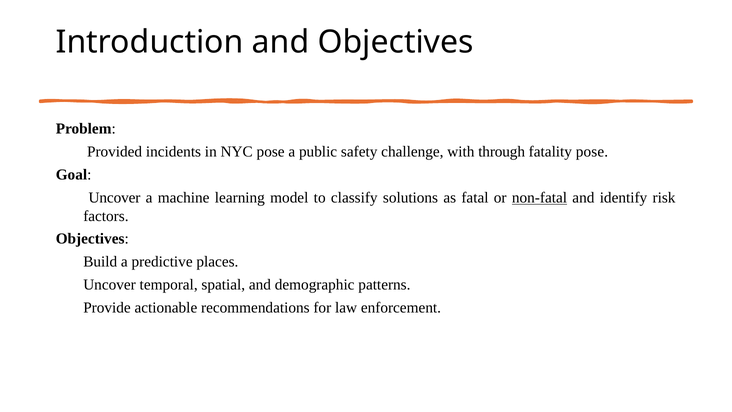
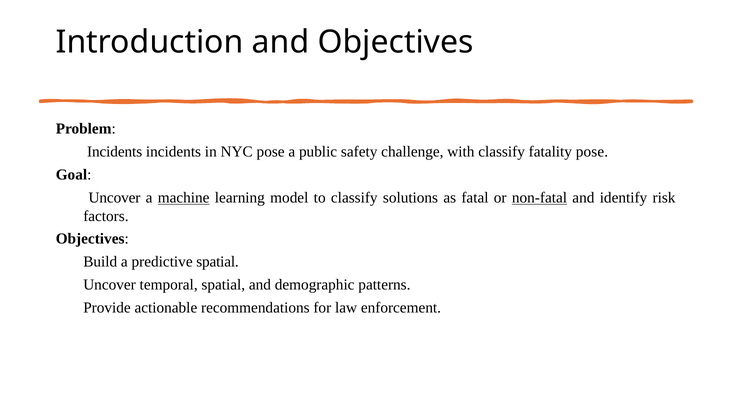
Provided: Provided -> Incidents (115, 152)
with through: through -> classify (502, 152)
machine underline: none -> present (184, 198)
predictive places: places -> spatial (218, 262)
